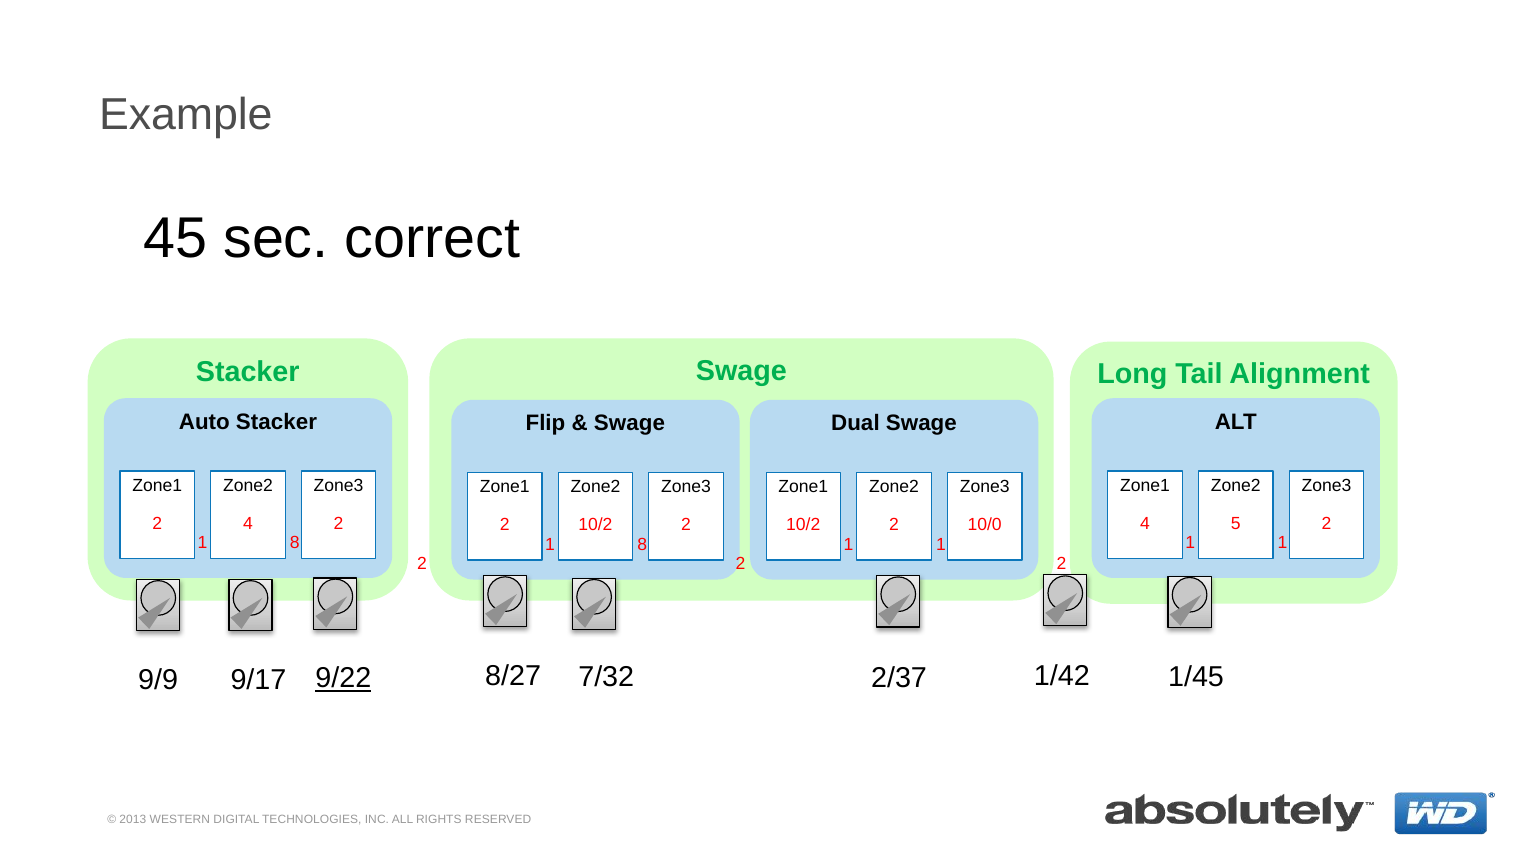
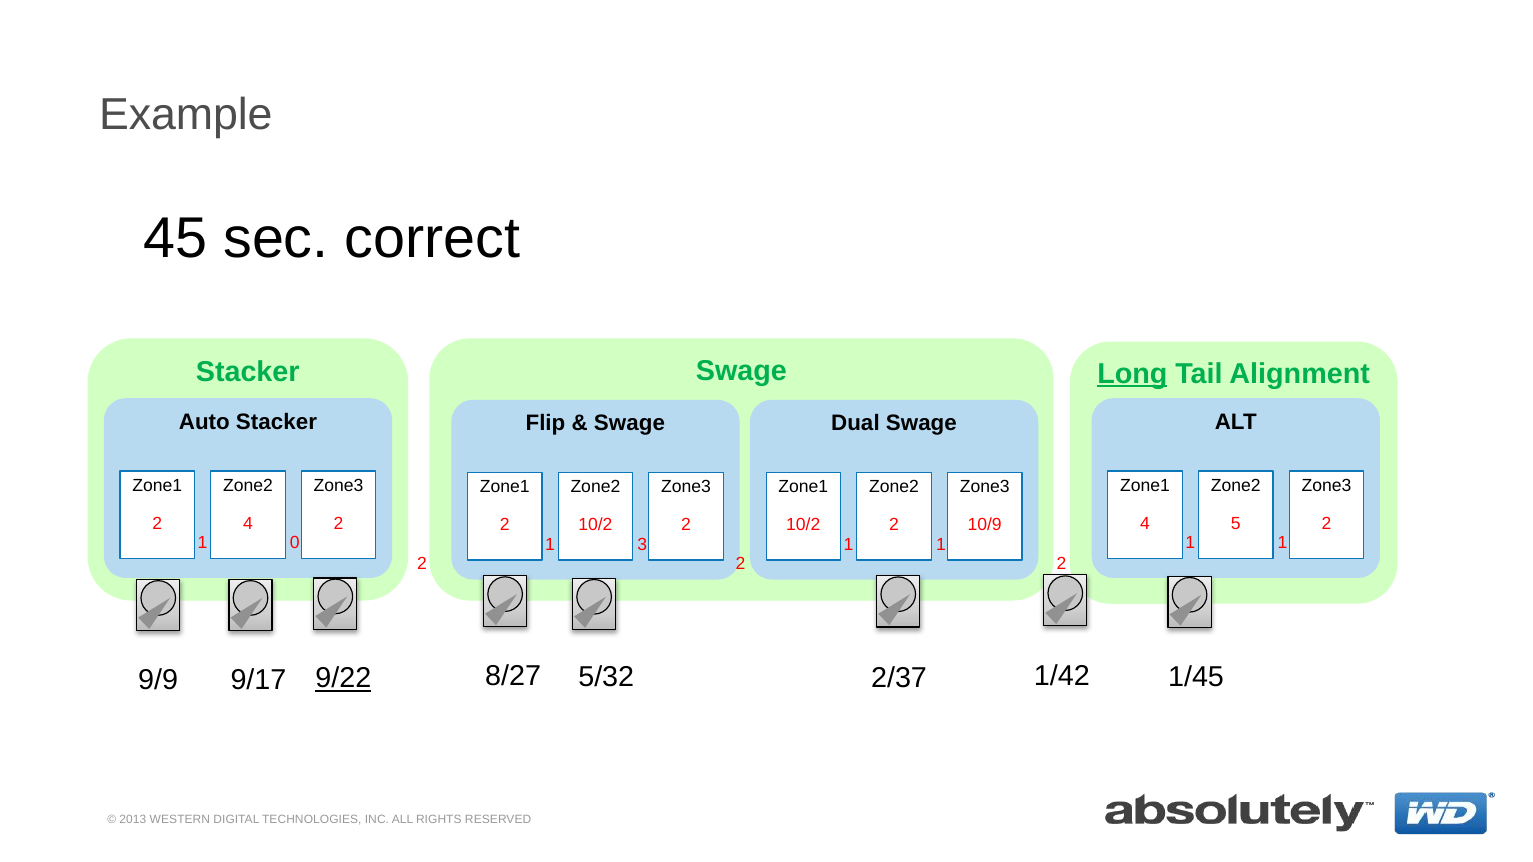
Long underline: none -> present (1132, 374)
10/0: 10/0 -> 10/9 (985, 525)
8: 8 -> 0 (295, 543)
8: 8 -> 3 (642, 545)
7/32: 7/32 -> 5/32 (606, 677)
